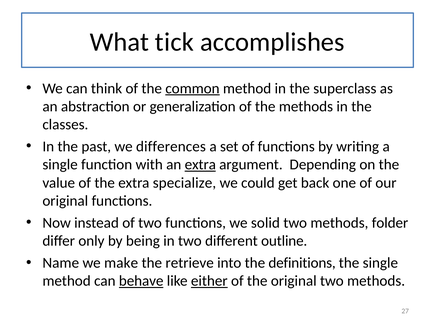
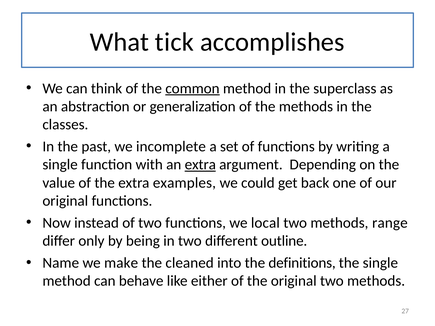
differences: differences -> incomplete (171, 147)
specialize: specialize -> examples (184, 183)
solid: solid -> local (265, 223)
folder: folder -> range (390, 223)
retrieve: retrieve -> cleaned (190, 263)
behave underline: present -> none (141, 281)
either underline: present -> none (209, 281)
